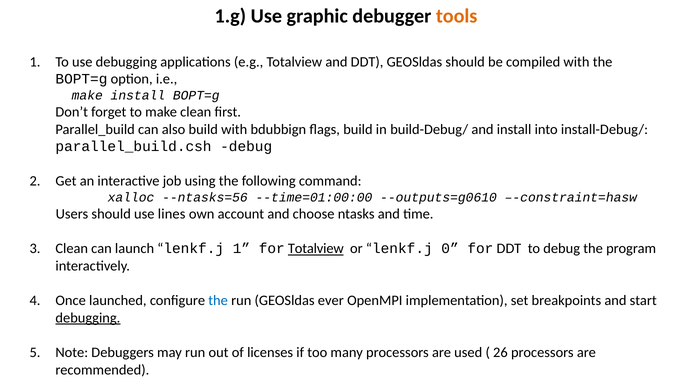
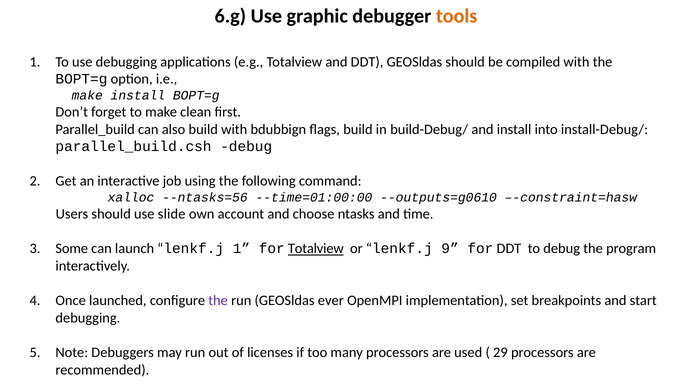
1.g: 1.g -> 6.g (230, 16)
lines: lines -> slide (172, 214)
Clean: Clean -> Some (72, 249)
0: 0 -> 9 (450, 249)
the colour: blue -> purple (218, 301)
debugging underline: present -> none (88, 318)
26: 26 -> 29 (500, 353)
